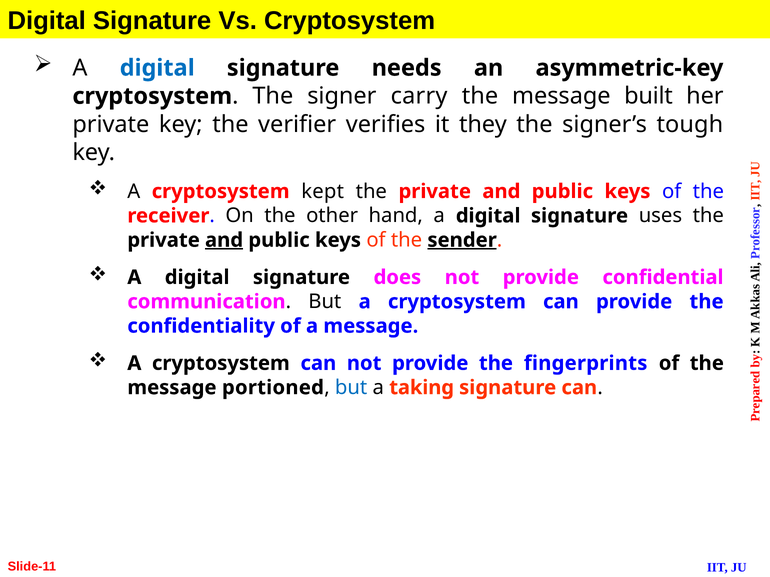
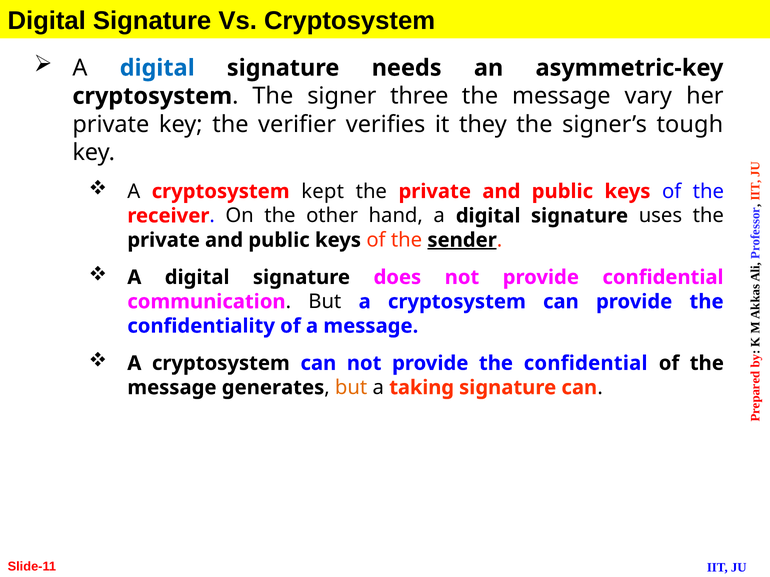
carry: carry -> three (419, 96)
built: built -> vary (648, 96)
and underline: present -> none (224, 240)
the fingerprints: fingerprints -> confidential (586, 364)
portioned: portioned -> generates (273, 388)
but colour: blue -> orange (351, 388)
